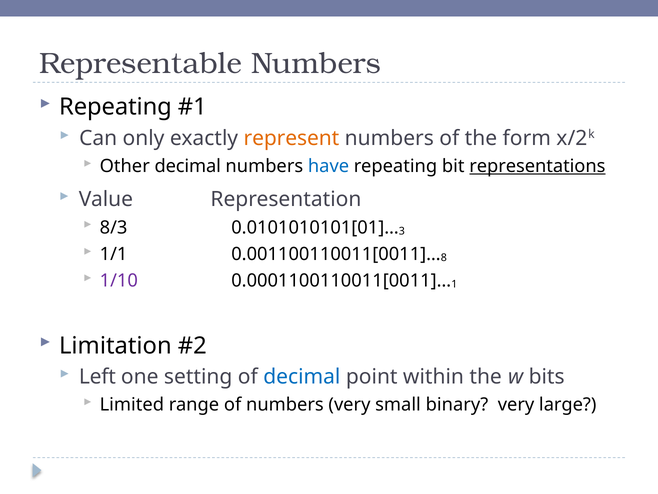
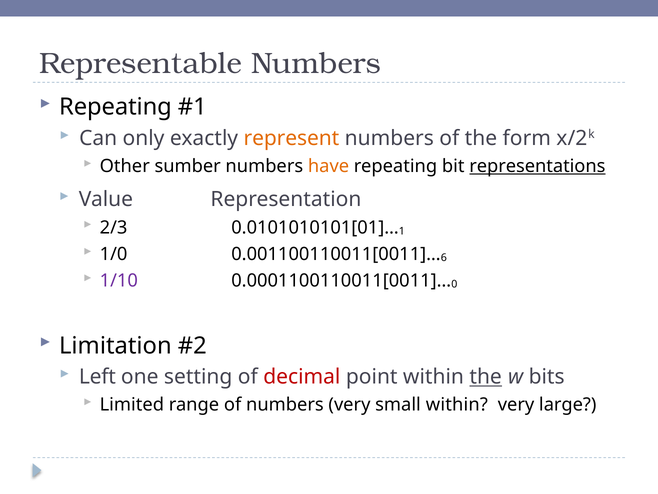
Other decimal: decimal -> sumber (188, 166)
have colour: blue -> orange (329, 166)
8/3: 8/3 -> 2/3 (114, 227)
3: 3 -> 1 (402, 231)
1/1: 1/1 -> 1/0 (114, 254)
8: 8 -> 6 (444, 257)
1: 1 -> 0 (454, 284)
decimal colour: blue -> red (302, 377)
the underline: none -> present (486, 377)
small binary: binary -> within (457, 405)
